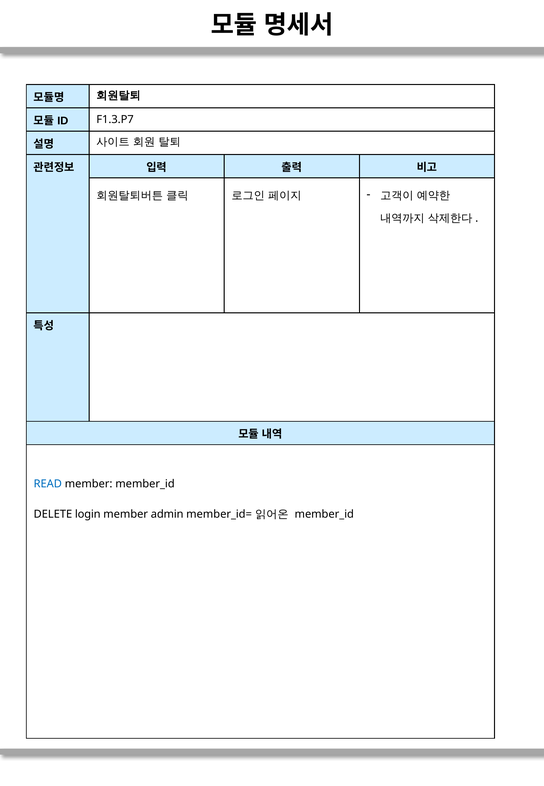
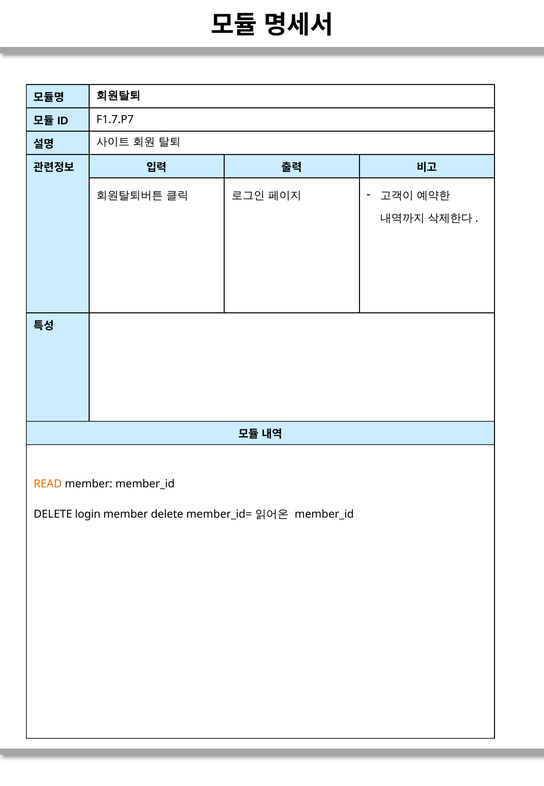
F1.3.P7: F1.3.P7 -> F1.7.P7 (115, 120)
READ colour: blue -> orange (48, 484)
member admin: admin -> delete (167, 514)
